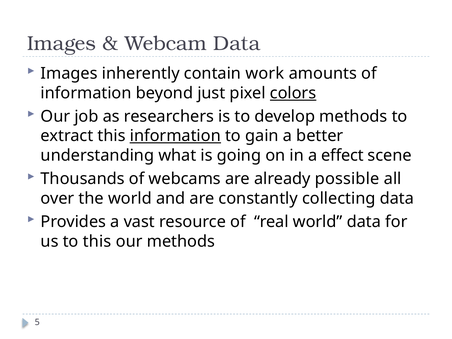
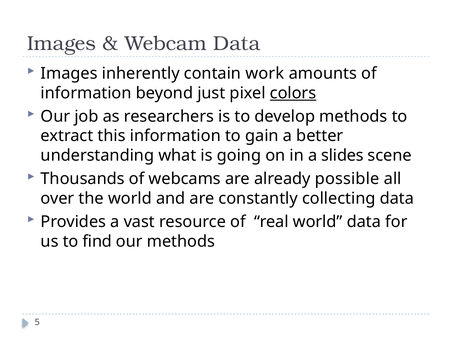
information underline: present -> none (175, 136)
effect: effect -> slides (343, 156)
to this: this -> find (97, 241)
